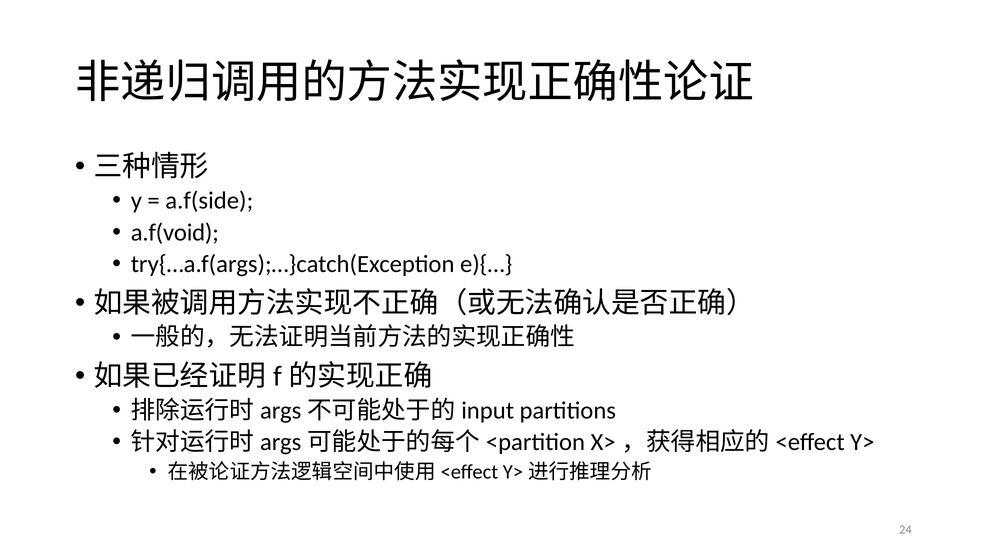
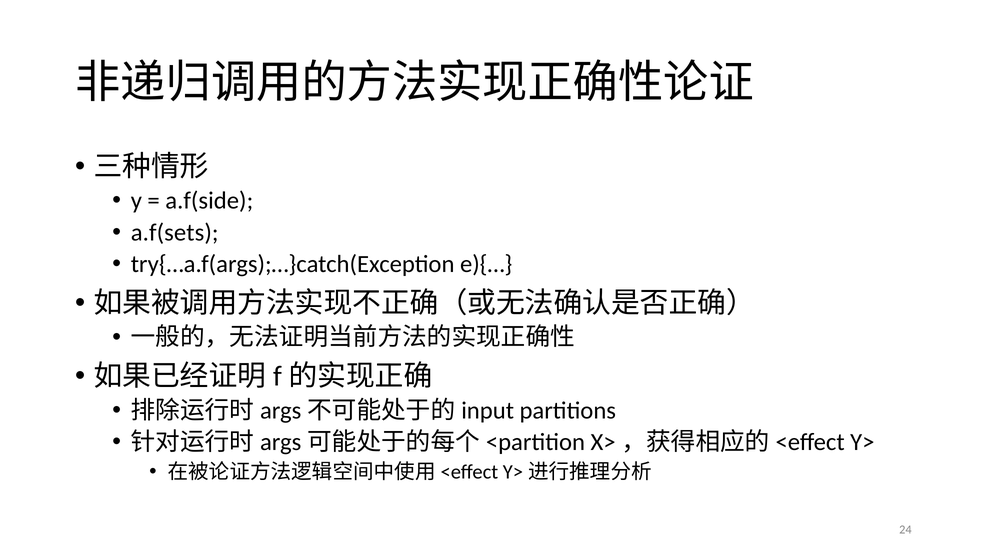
a.f(void: a.f(void -> a.f(sets (175, 233)
